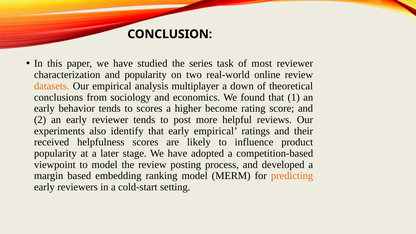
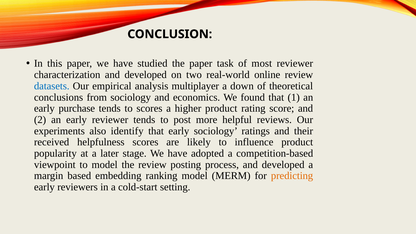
the series: series -> paper (201, 64)
characterization and popularity: popularity -> developed (146, 75)
datasets colour: orange -> blue (52, 86)
behavior: behavior -> purchase (77, 108)
higher become: become -> product (221, 108)
early empirical: empirical -> sociology (216, 131)
